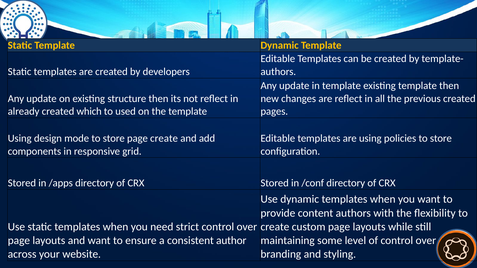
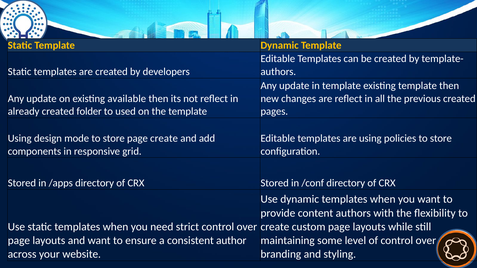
structure: structure -> available (127, 99)
which: which -> folder (89, 112)
